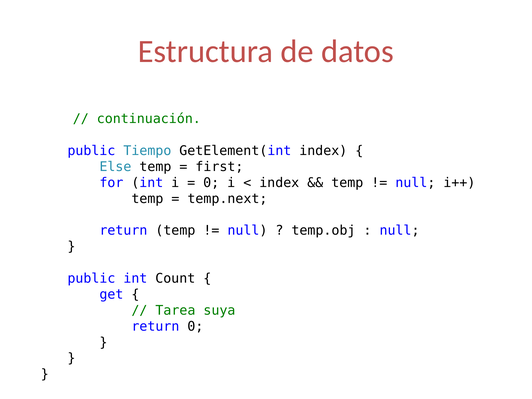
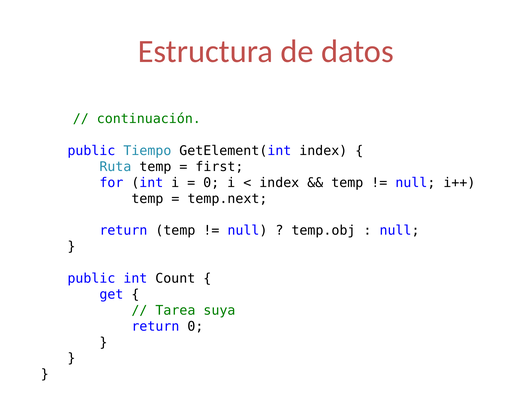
Else: Else -> Ruta (115, 167)
